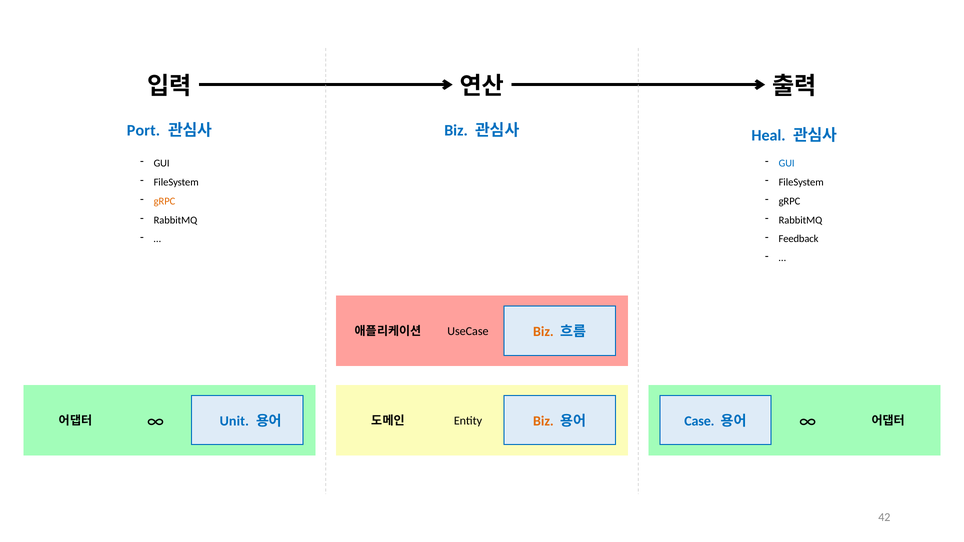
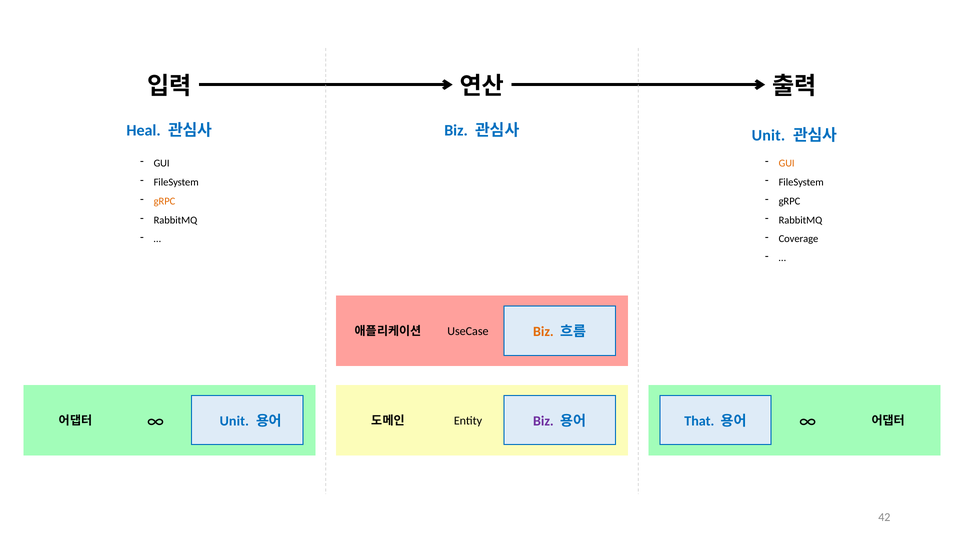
Port: Port -> Heal (144, 131)
Heal: Heal -> Unit (768, 136)
GUI colour: blue -> orange (787, 163)
Feedback: Feedback -> Coverage (798, 239)
Biz colour: orange -> purple (543, 421)
Case: Case -> That (699, 421)
